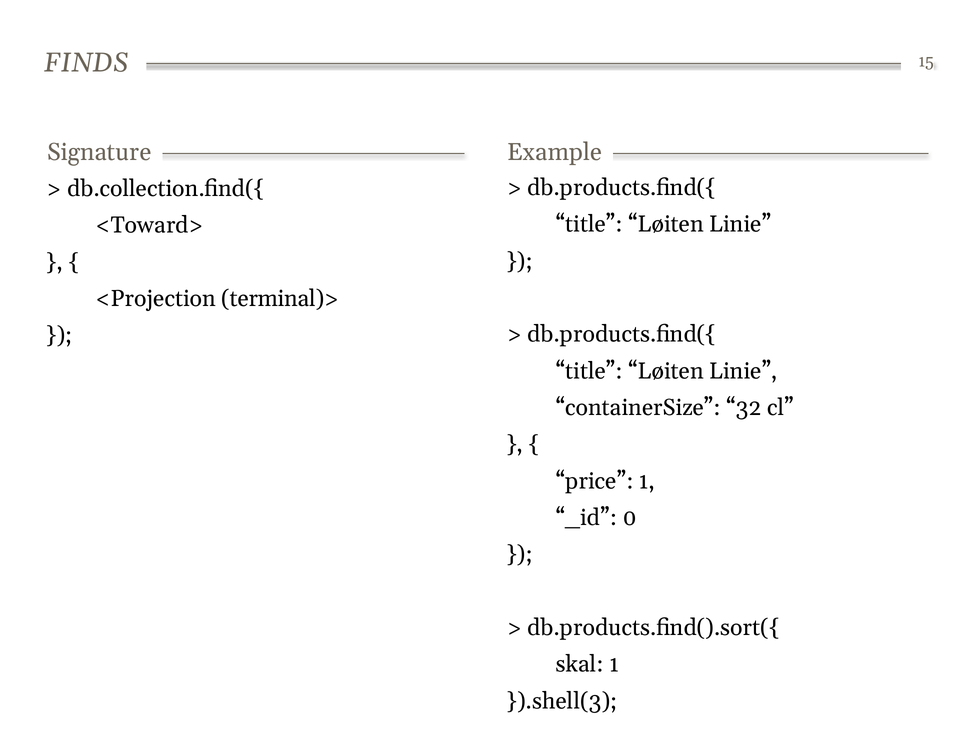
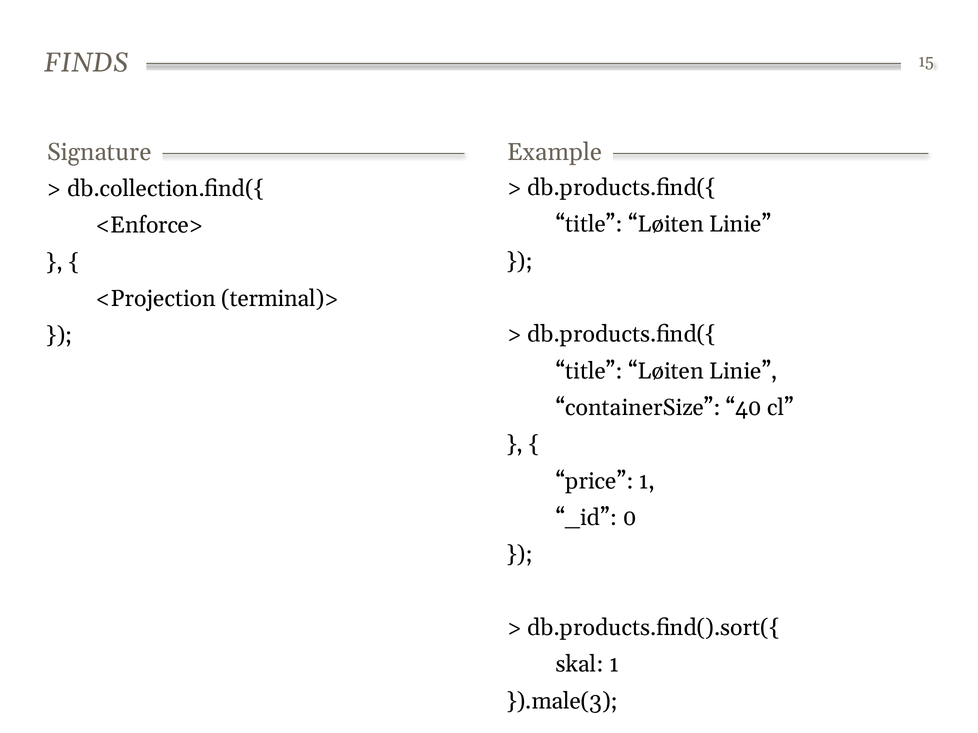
<Toward>: <Toward> -> <Enforce> (150, 225)
32: 32 -> 40 (744, 408)
}).shell(3: }).shell(3 -> }).male(3 (562, 702)
